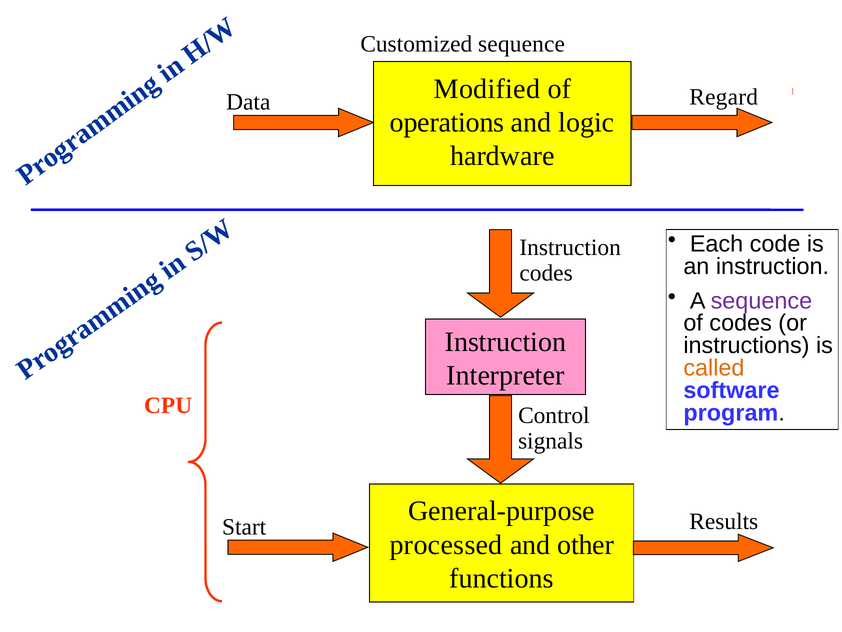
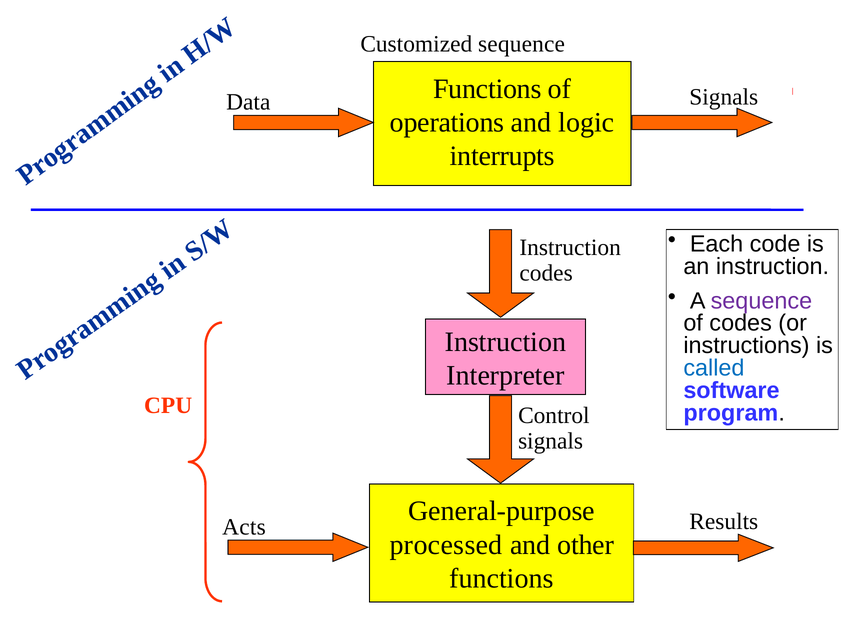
Modified: Modified -> Functions (487, 89)
Data Regard: Regard -> Signals (724, 97)
hardware: hardware -> interrupts (502, 156)
called colour: orange -> blue (714, 368)
Start: Start -> Acts (244, 527)
